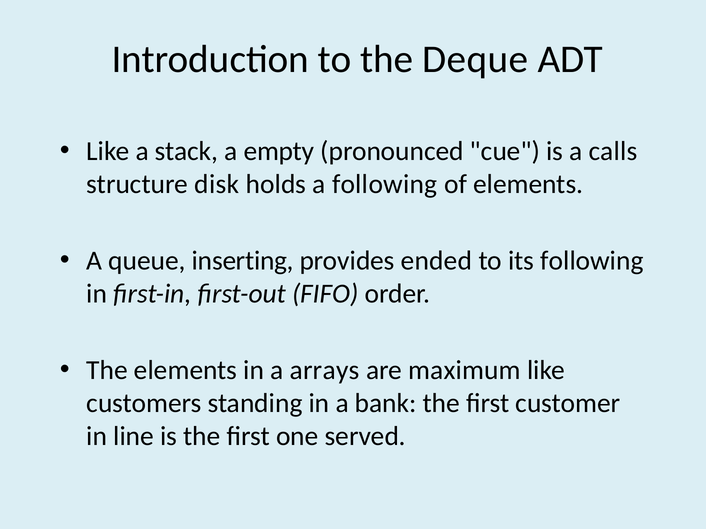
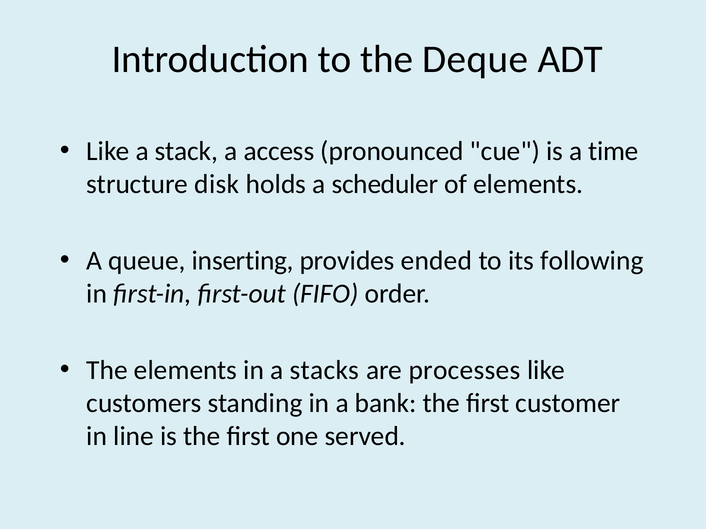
empty: empty -> access (279, 151)
calls: calls -> time (613, 151)
a following: following -> scheduler (385, 184)
arrays: arrays -> stacks (325, 371)
maximum: maximum -> processes (464, 371)
